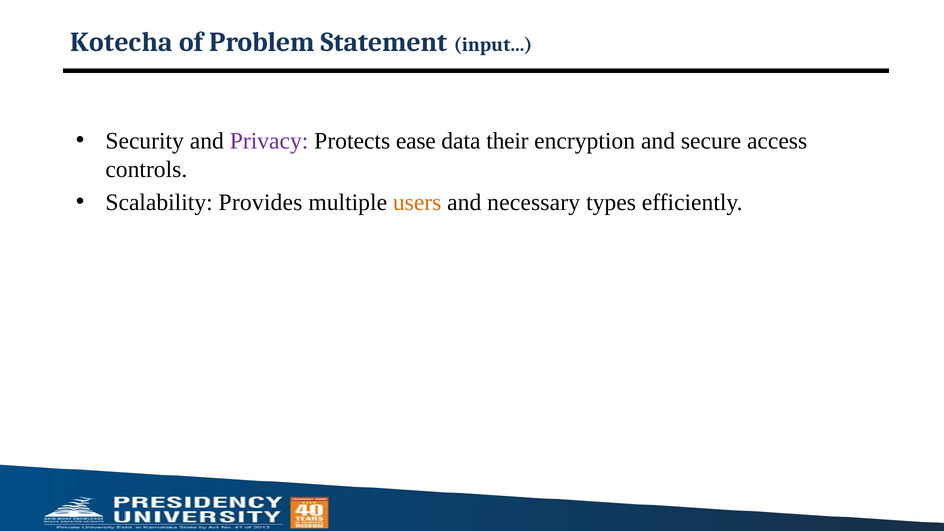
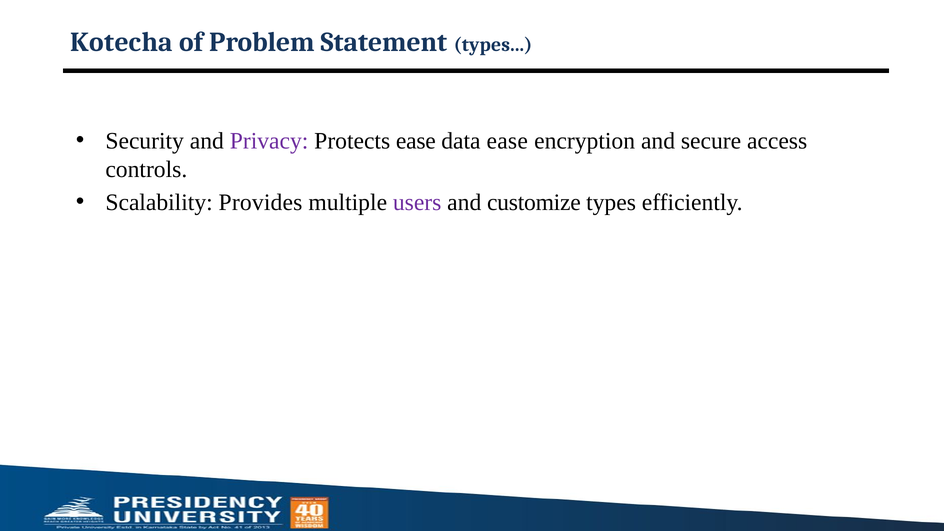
Statement input: input -> types (493, 45)
data their: their -> ease (507, 141)
users colour: orange -> purple (417, 202)
necessary: necessary -> customize (534, 202)
